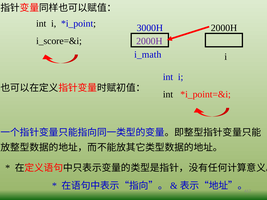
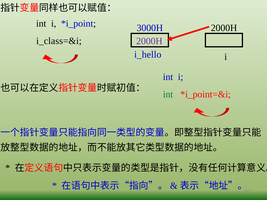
i_score=&i: i_score=&i -> i_class=&i (59, 41)
i_math: i_math -> i_hello (148, 55)
int colour: black -> green (168, 94)
